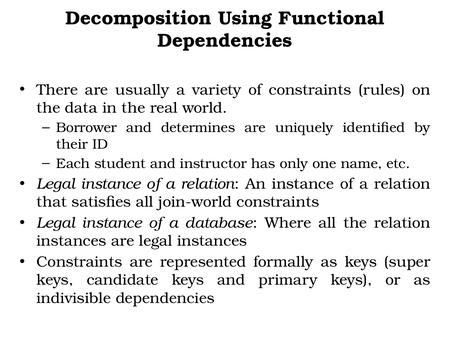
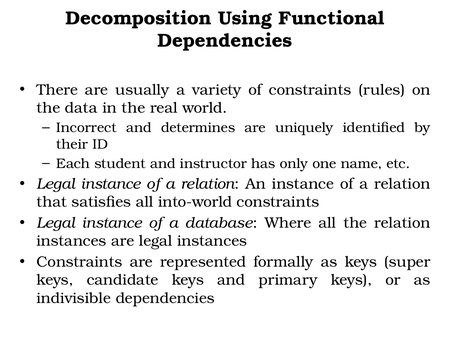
Borrower: Borrower -> Incorrect (86, 128)
join-world: join-world -> into-world (195, 202)
